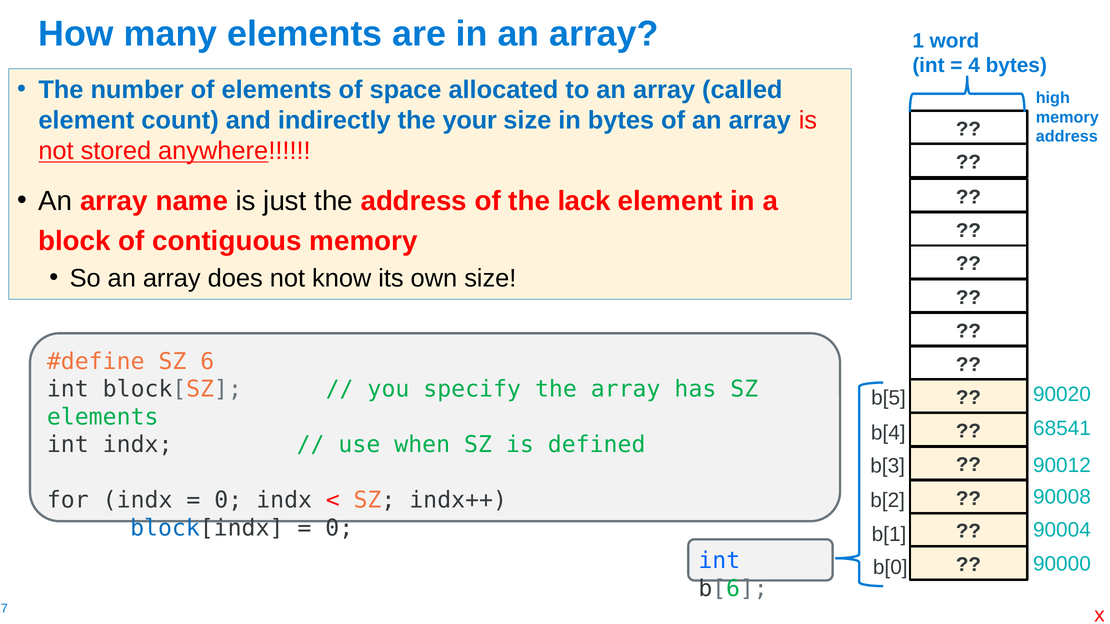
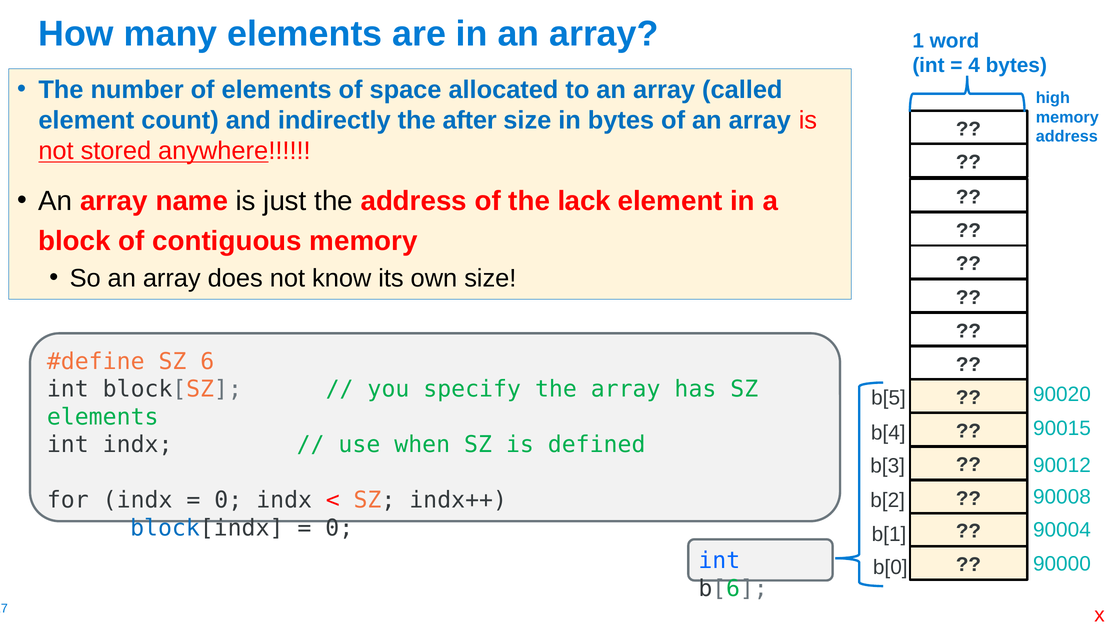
your: your -> after (470, 120)
68541: 68541 -> 90015 (1062, 429)
